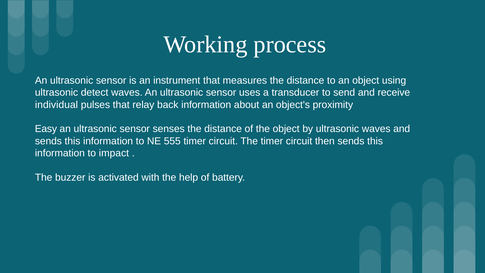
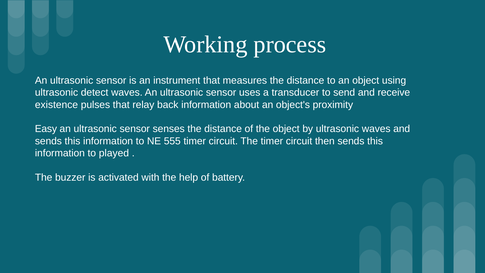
individual: individual -> existence (56, 105)
impact: impact -> played (114, 153)
